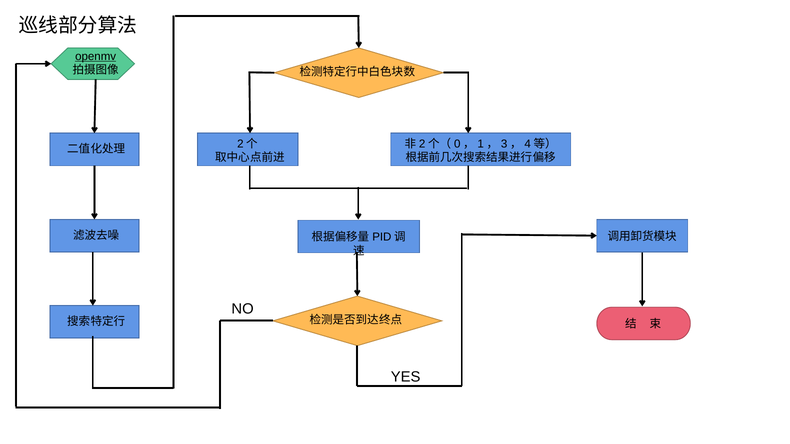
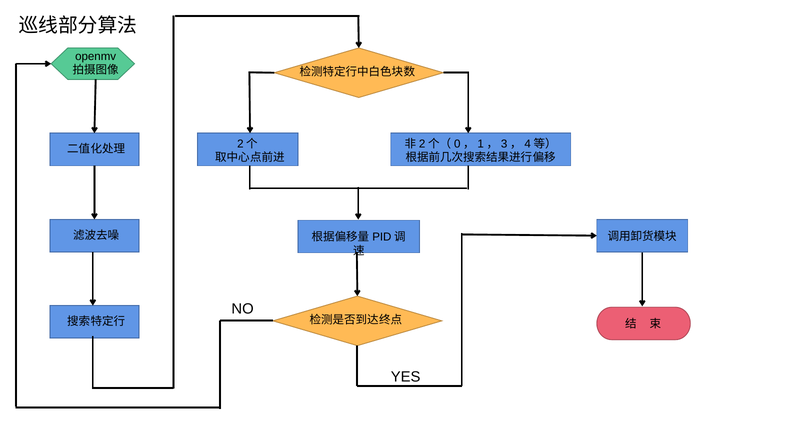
openmv underline: present -> none (96, 56)
